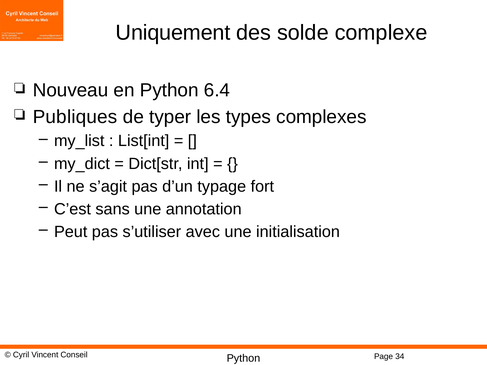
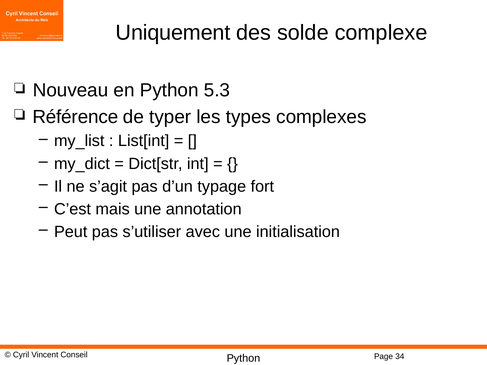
6.4: 6.4 -> 5.3 (217, 90)
Publiques: Publiques -> Référence (75, 117)
sans: sans -> mais (113, 209)
